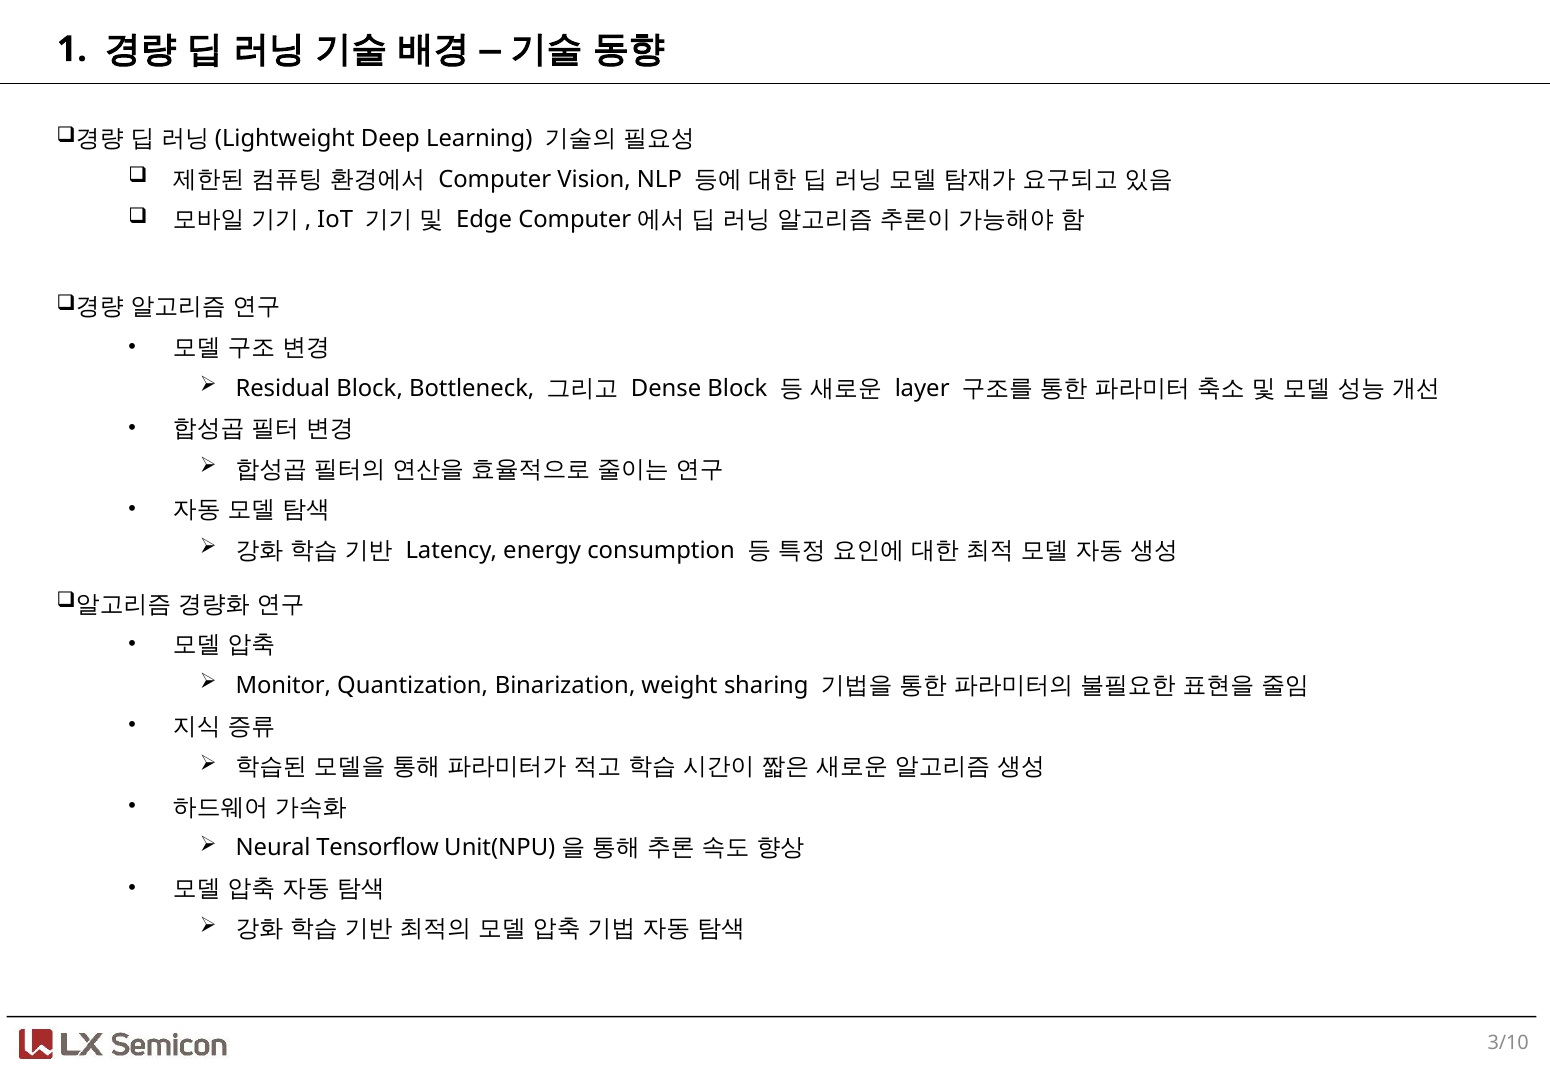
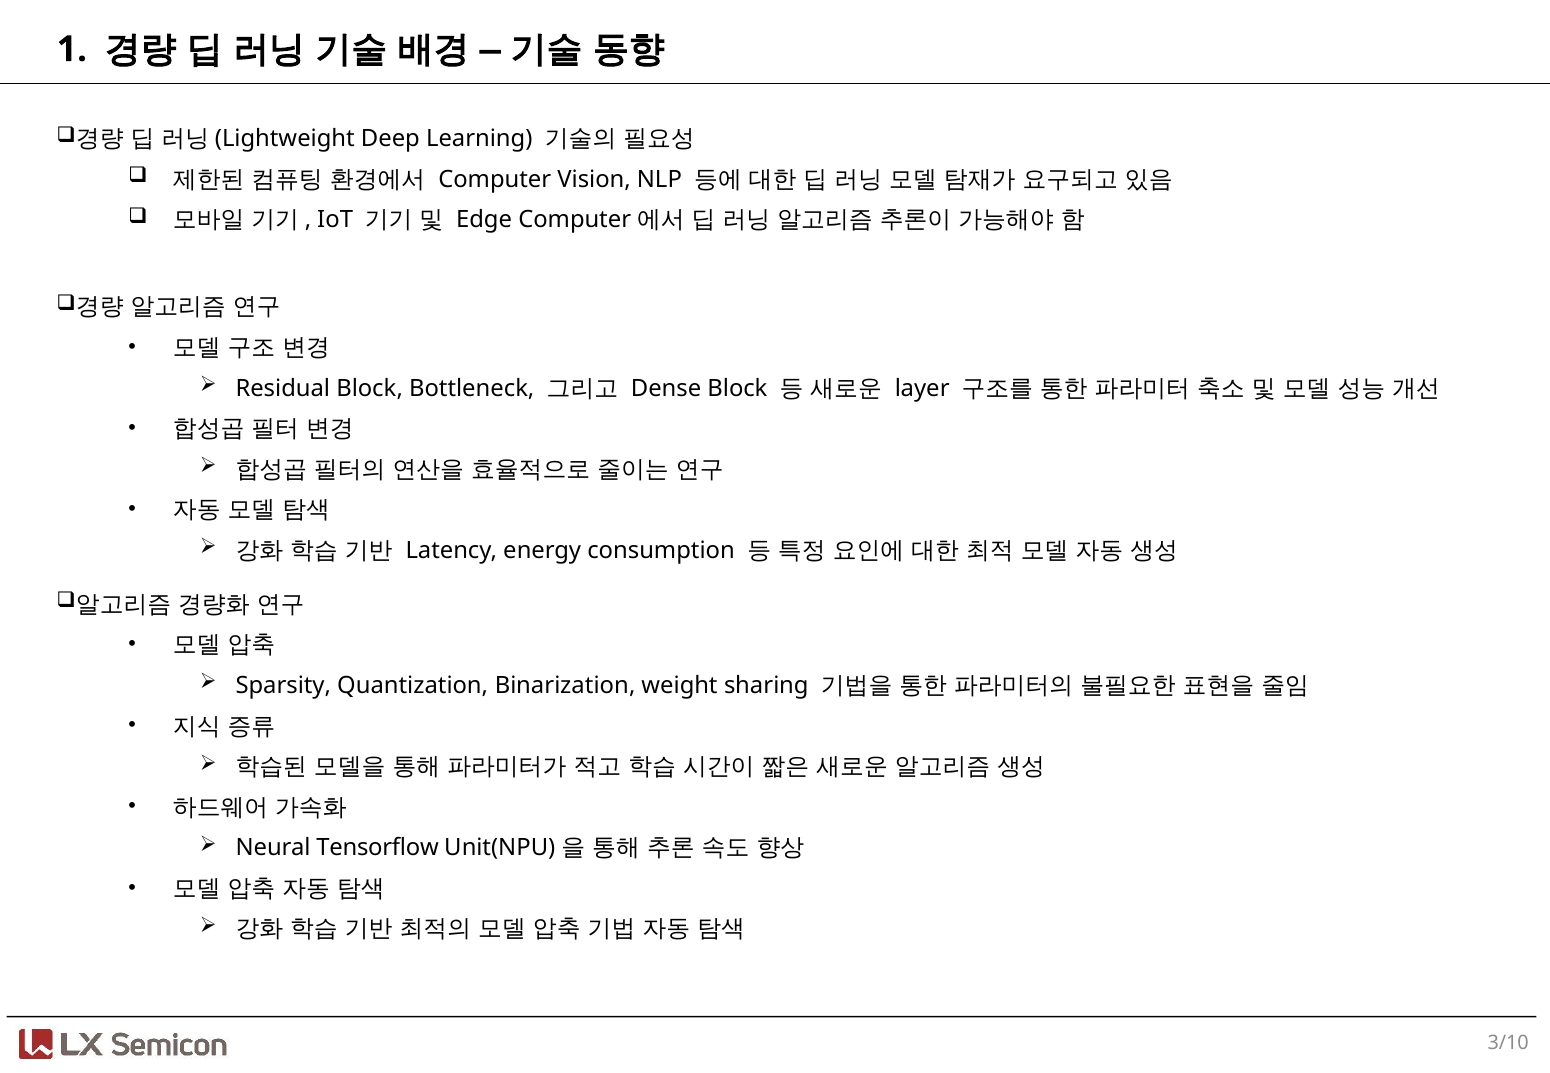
Monitor: Monitor -> Sparsity (283, 686)
